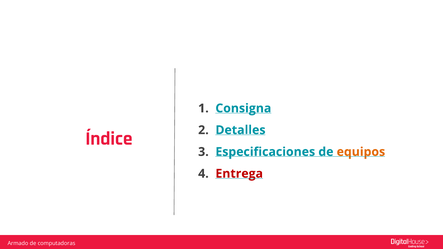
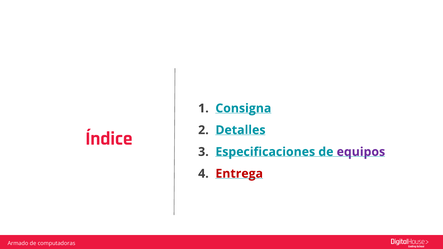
equipos colour: orange -> purple (361, 152)
